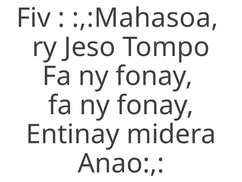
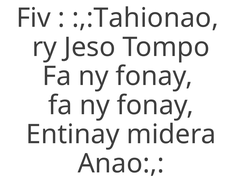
:,:Mahasoa: :,:Mahasoa -> :,:Tahionao (145, 18)
